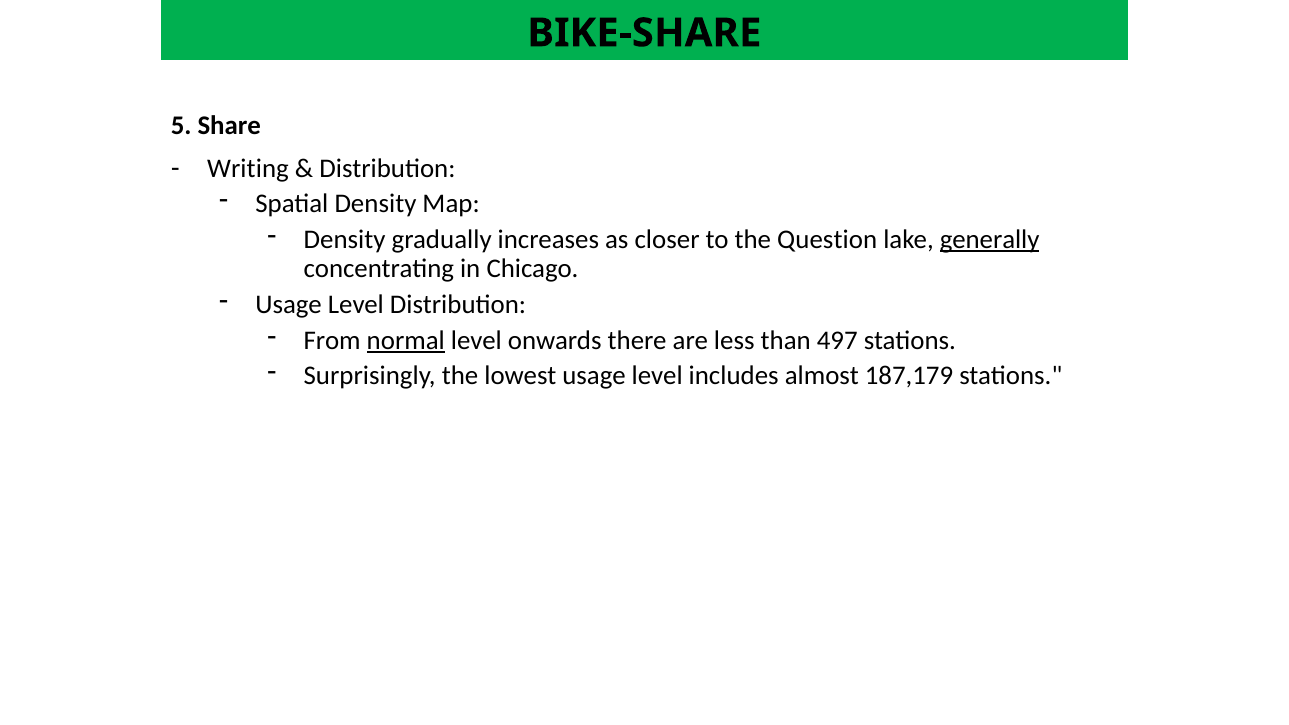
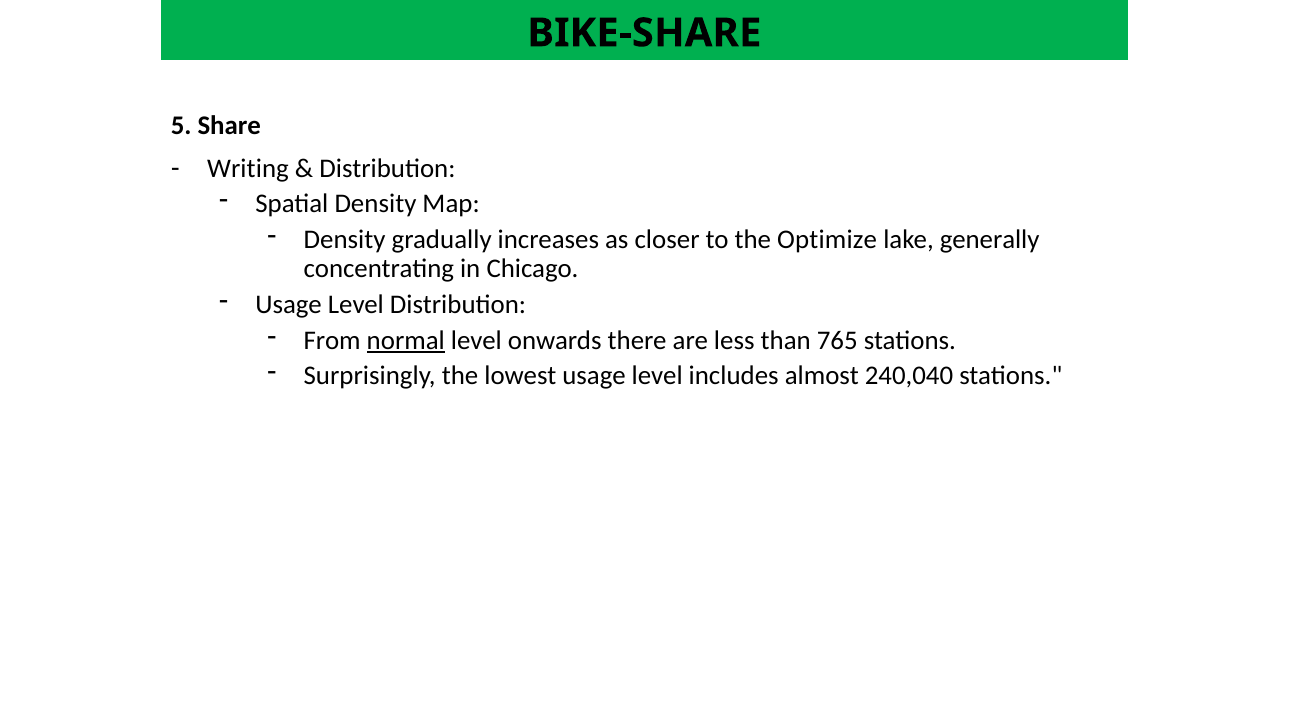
Question: Question -> Optimize (827, 240)
generally underline: present -> none (990, 240)
497: 497 -> 765 (837, 340)
187,179: 187,179 -> 240,040 (909, 376)
